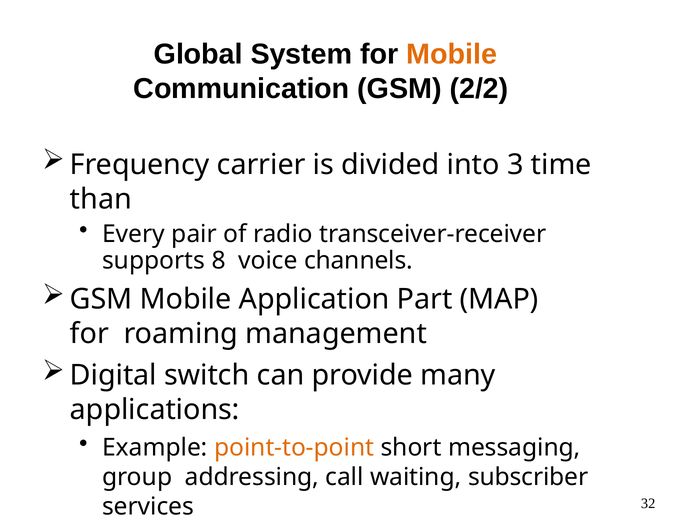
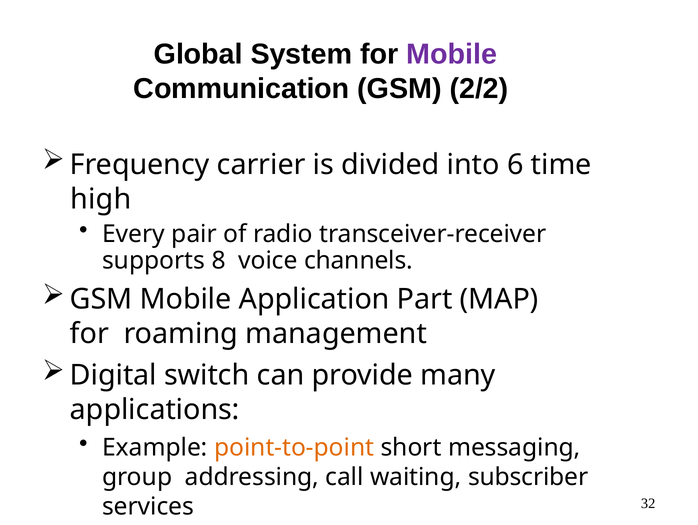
Mobile colour: orange -> purple (452, 54)
3: 3 -> 6 (515, 165)
than: than -> high (101, 199)
